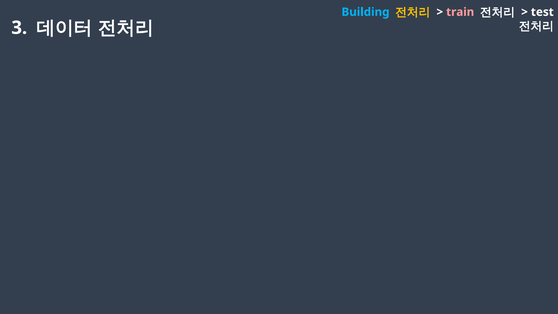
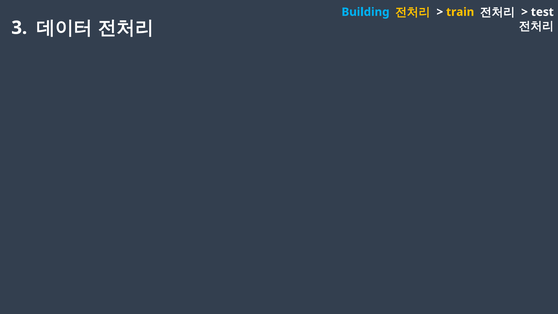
train colour: pink -> yellow (460, 12)
